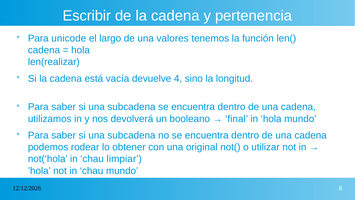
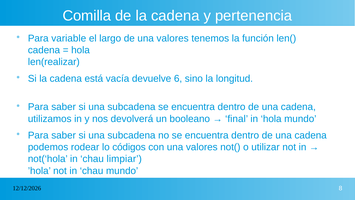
Escribir: Escribir -> Comilla (87, 16)
unicode: unicode -> variable (69, 38)
4: 4 -> 6 (178, 78)
obtener: obtener -> códigos (129, 147)
con una original: original -> valores (202, 147)
